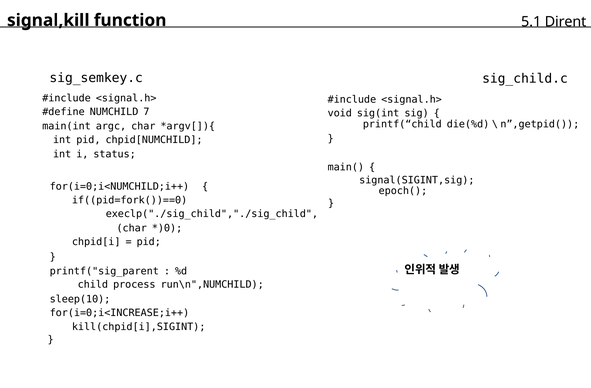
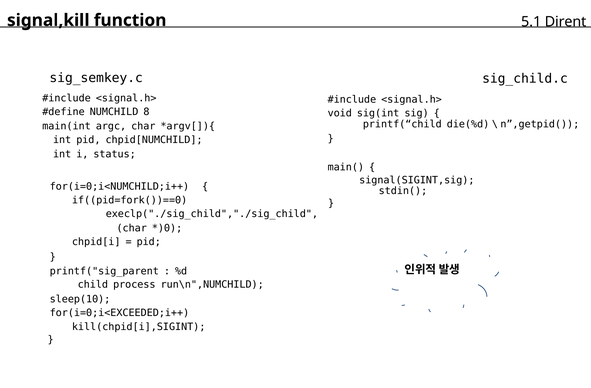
7: 7 -> 8 (146, 112)
epoch(: epoch( -> stdin( (403, 191)
for(i=0;i<INCREASE;i++: for(i=0;i<INCREASE;i++ -> for(i=0;i<EXCEEDED;i++ (119, 313)
